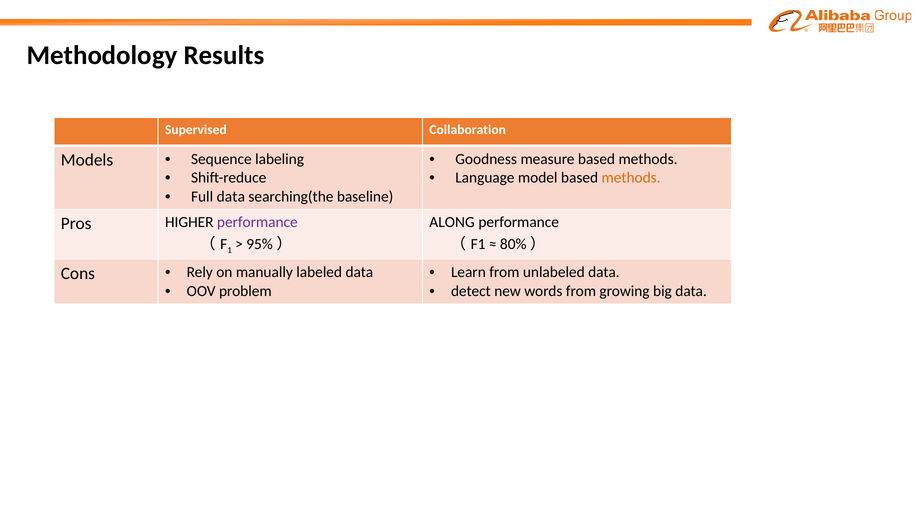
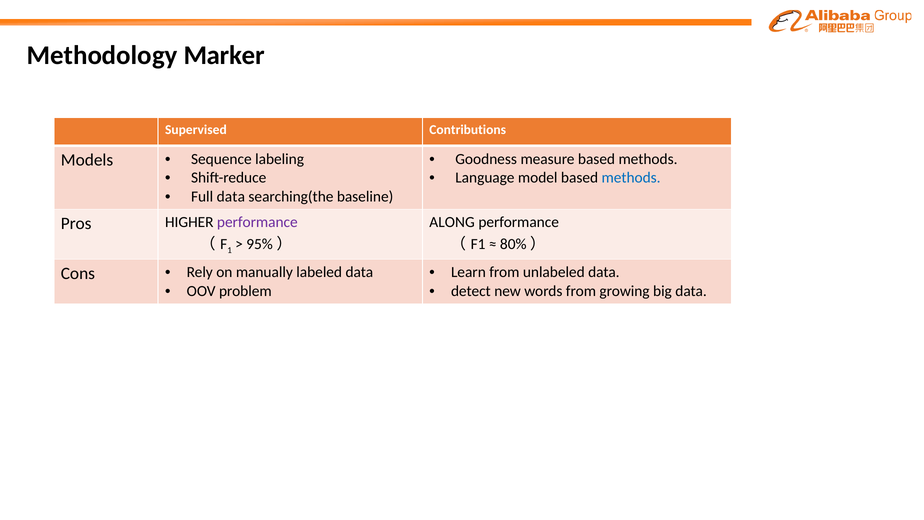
Results: Results -> Marker (224, 55)
Collaboration: Collaboration -> Contributions (468, 130)
methods colour: orange -> blue (631, 178)
